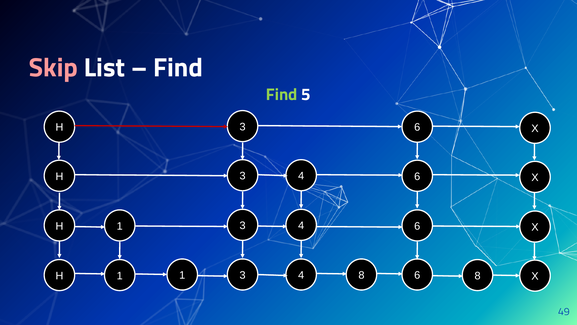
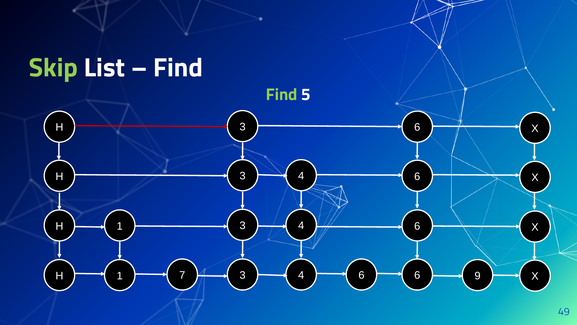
Skip colour: pink -> light green (53, 68)
4 8: 8 -> 6 (361, 275)
6 8: 8 -> 9 (478, 275)
1: 1 -> 7 (182, 275)
